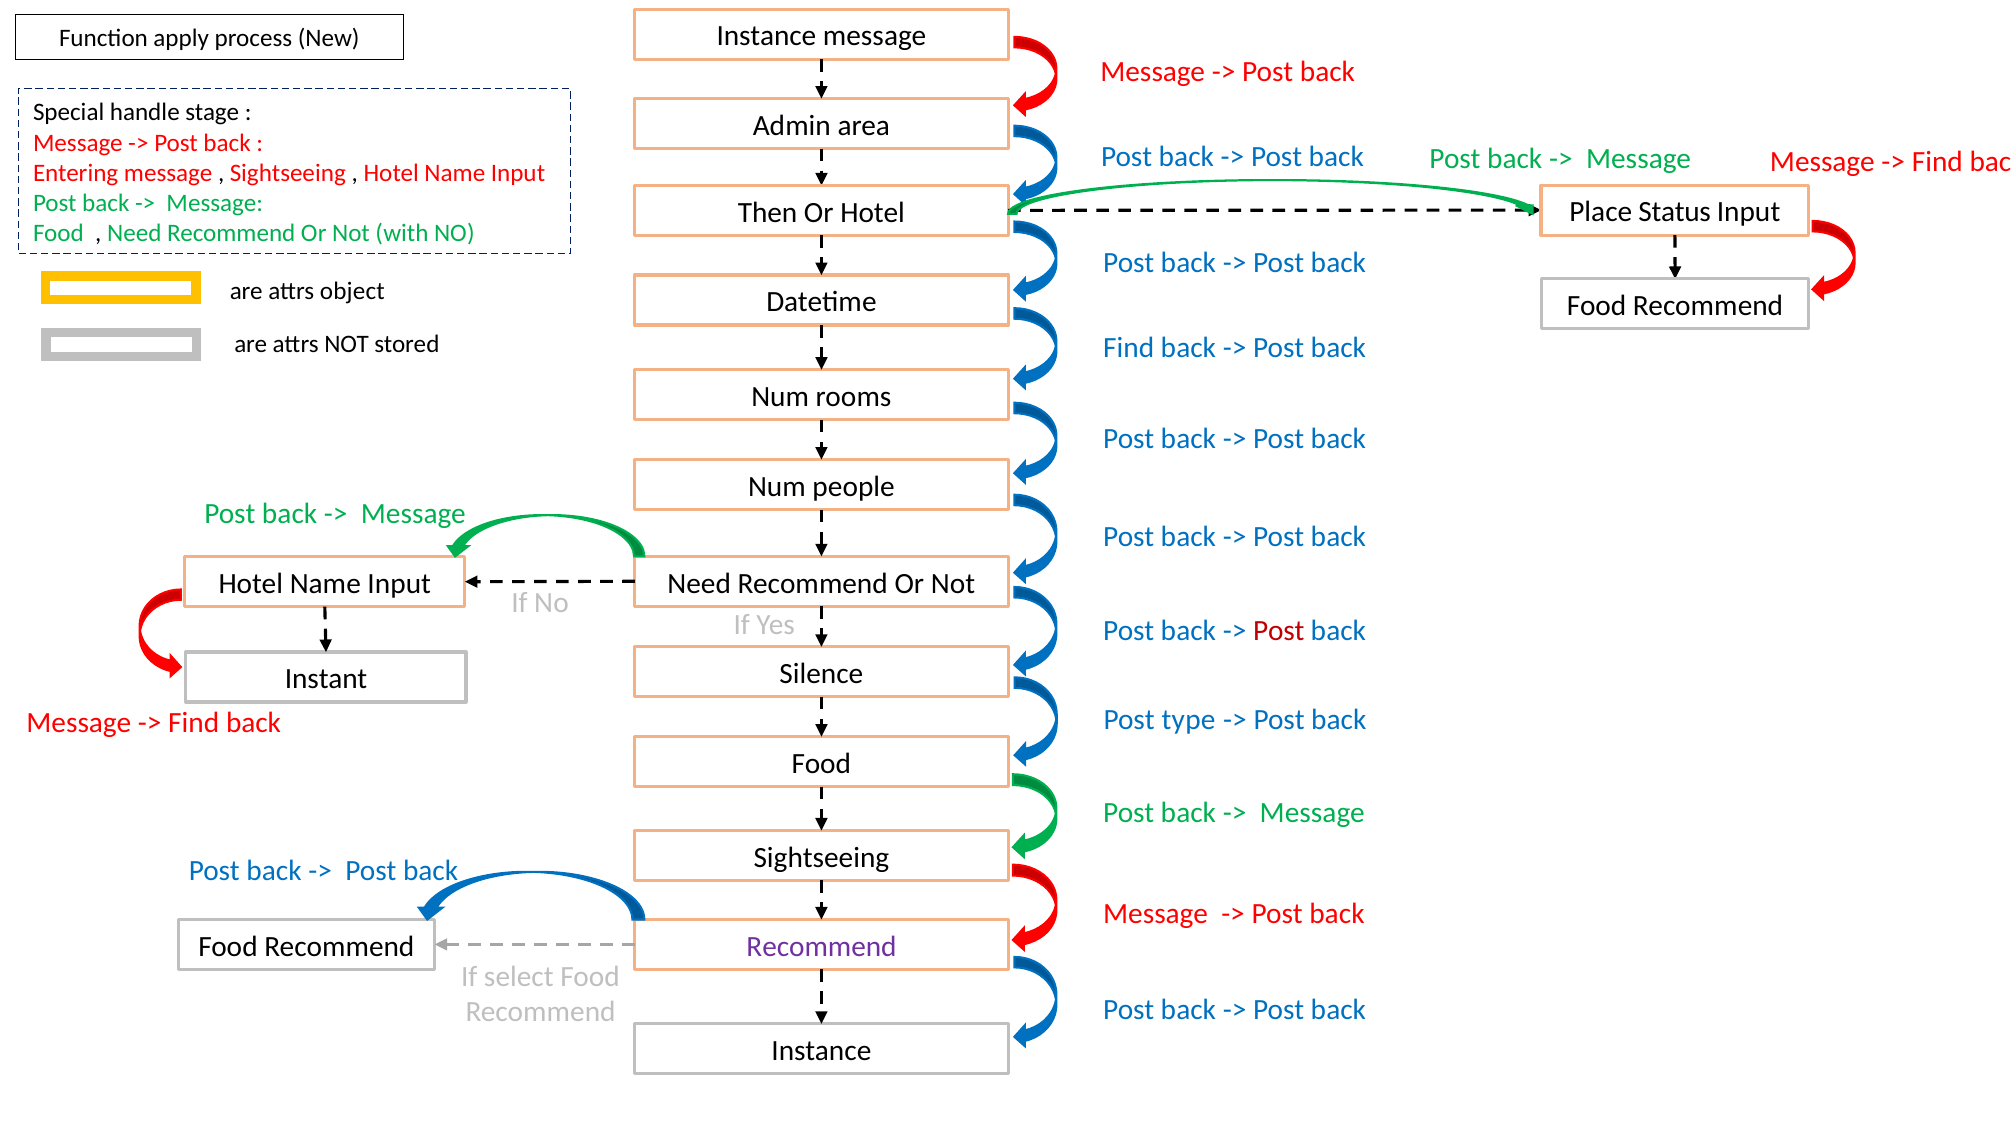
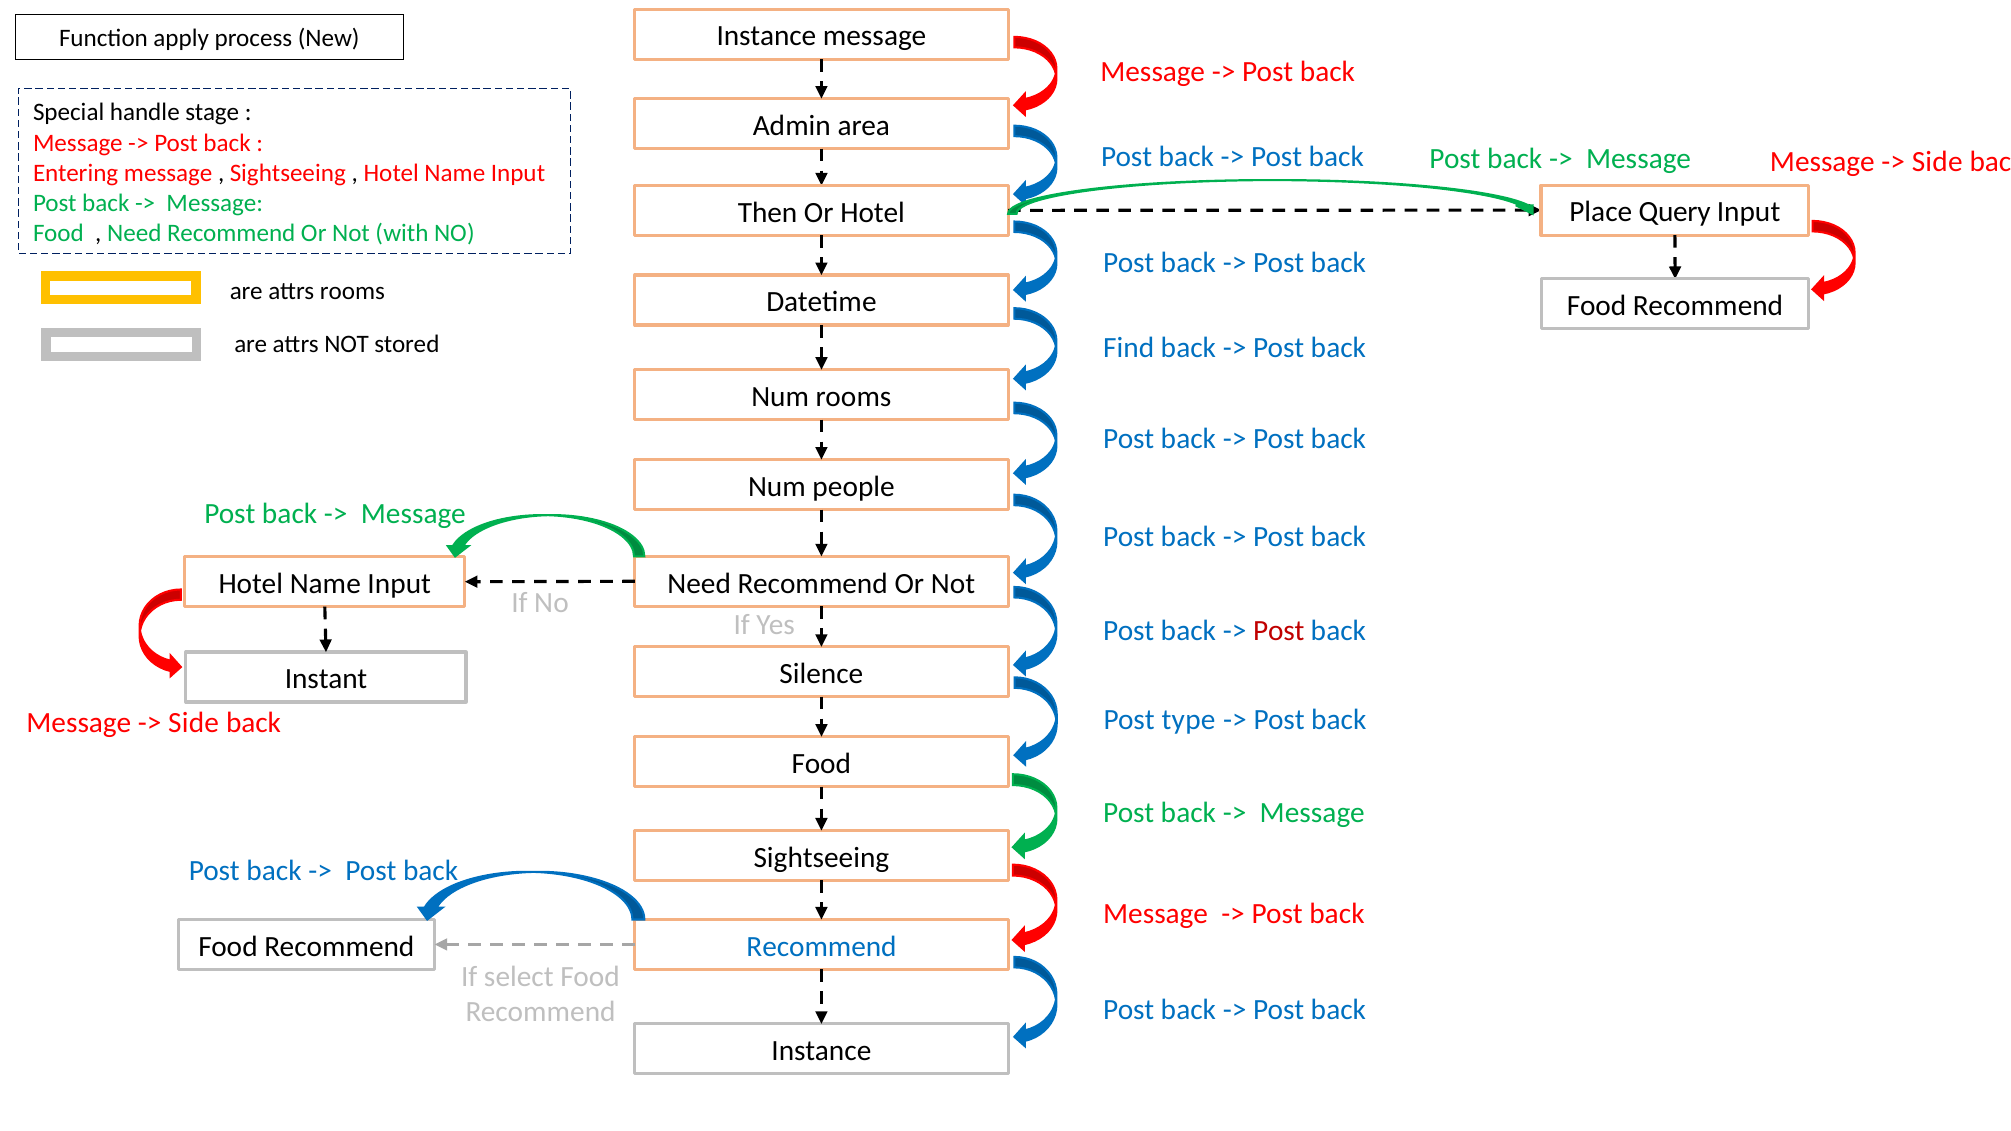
Find: Find -> Side (1937, 162)
Status: Status -> Query (1675, 212)
attrs object: object -> rooms (352, 291)
Find: Find -> Side (194, 723)
Recommend colour: purple -> blue (822, 947)
